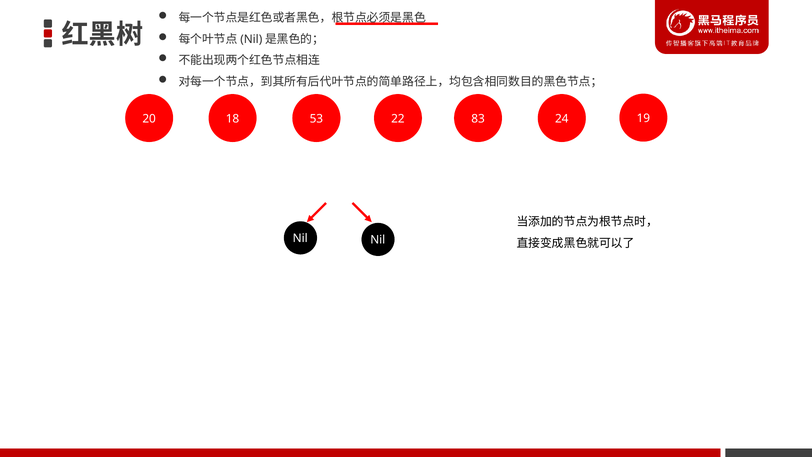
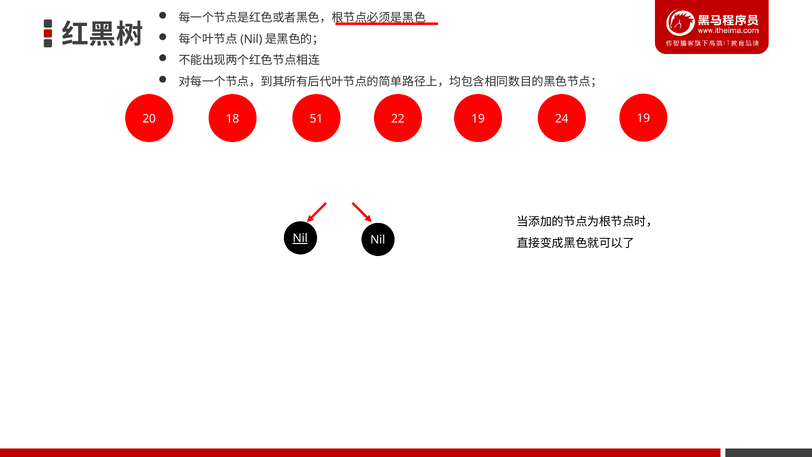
53: 53 -> 51 (316, 119)
22 83: 83 -> 19 (478, 119)
Nil underline: none -> present (300, 238)
